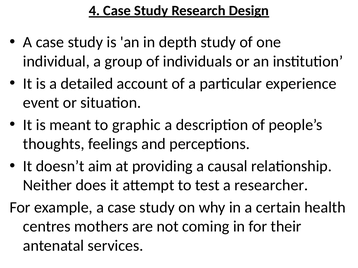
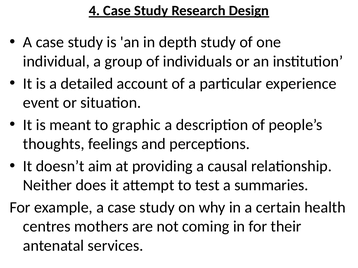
researcher: researcher -> summaries (271, 186)
